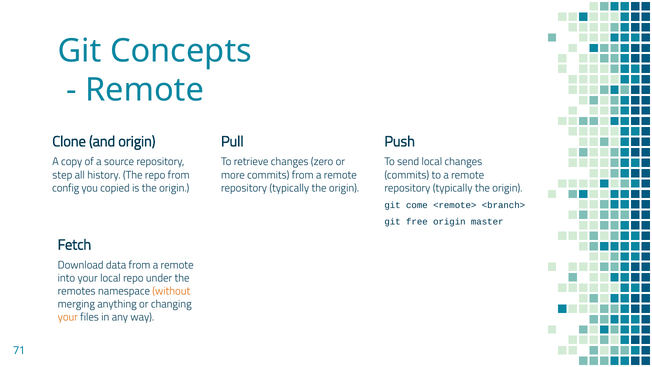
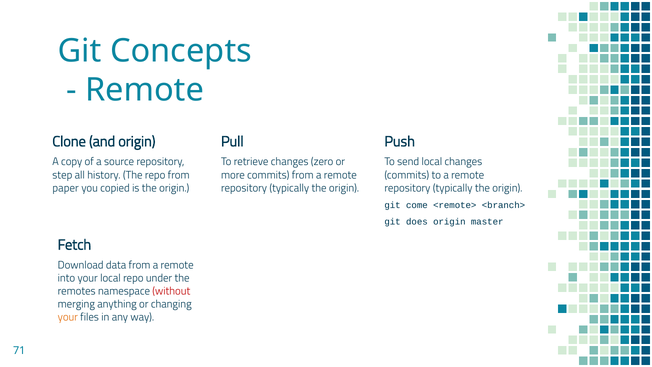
config: config -> paper (66, 188)
free: free -> does (417, 221)
without colour: orange -> red (171, 291)
